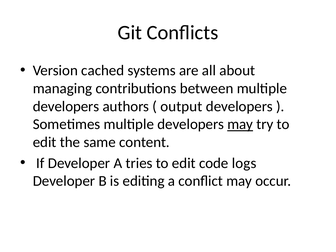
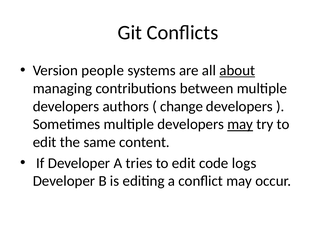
cached: cached -> people (103, 70)
about underline: none -> present (237, 70)
output: output -> change (182, 106)
